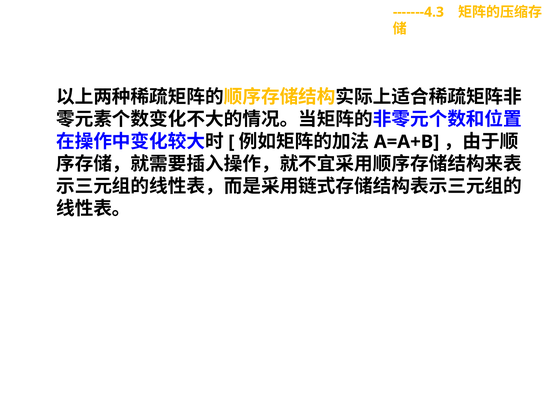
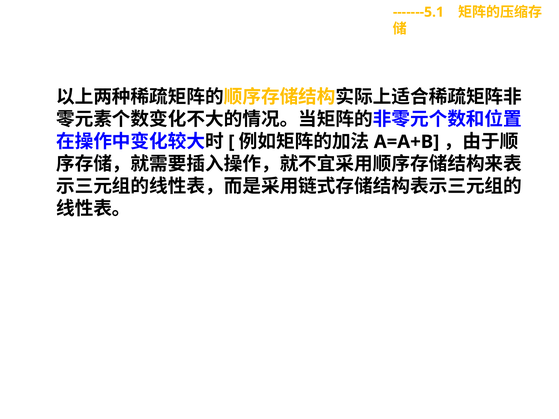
-------4.3: -------4.3 -> -------5.1 (418, 12)
